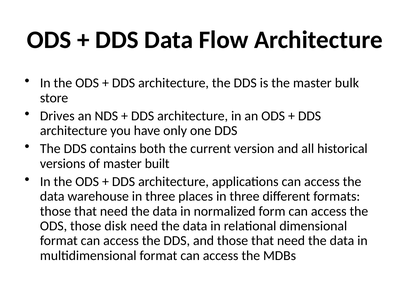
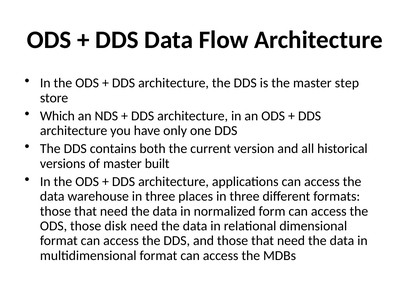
bulk: bulk -> step (347, 83)
Drives: Drives -> Which (57, 116)
